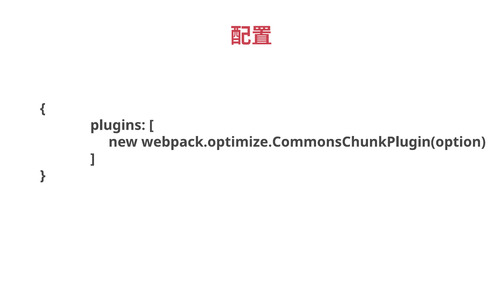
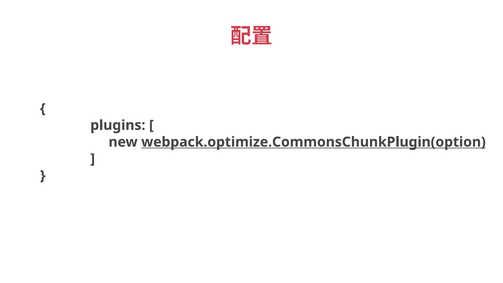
webpack.optimize.CommonsChunkPlugin(option underline: none -> present (314, 142)
